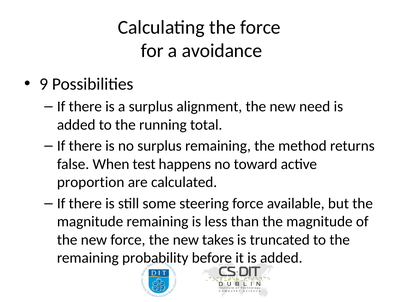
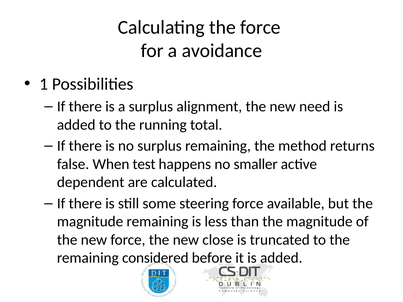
9: 9 -> 1 (44, 84)
toward: toward -> smaller (256, 164)
proportion: proportion -> dependent (91, 182)
takes: takes -> close (218, 240)
probability: probability -> considered (155, 258)
